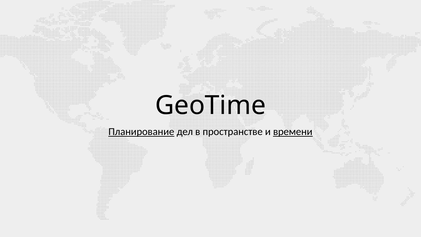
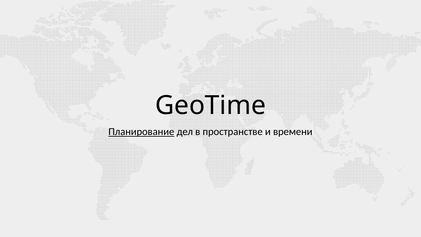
времени underline: present -> none (293, 132)
